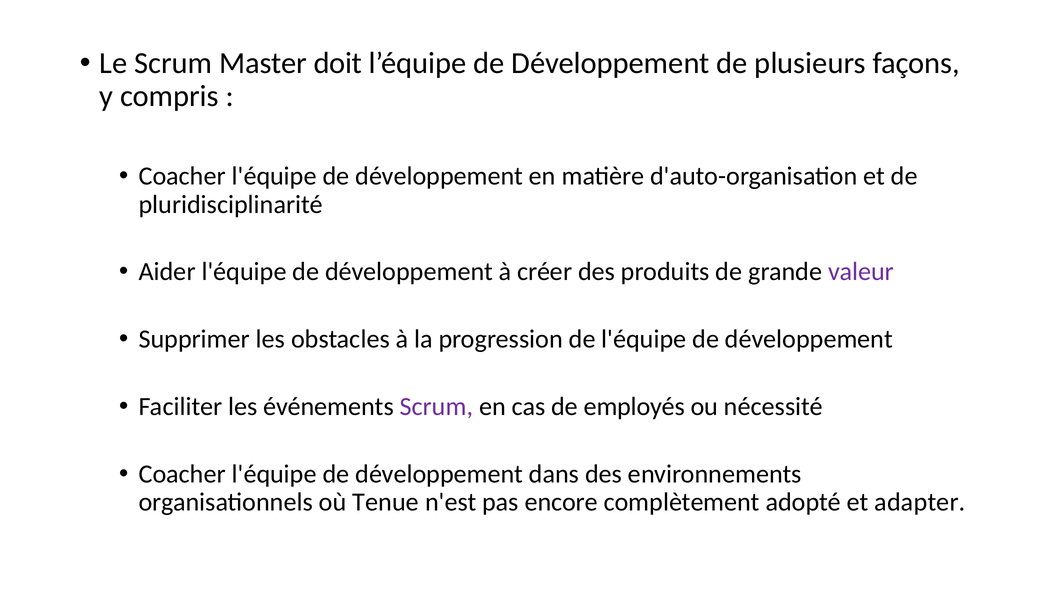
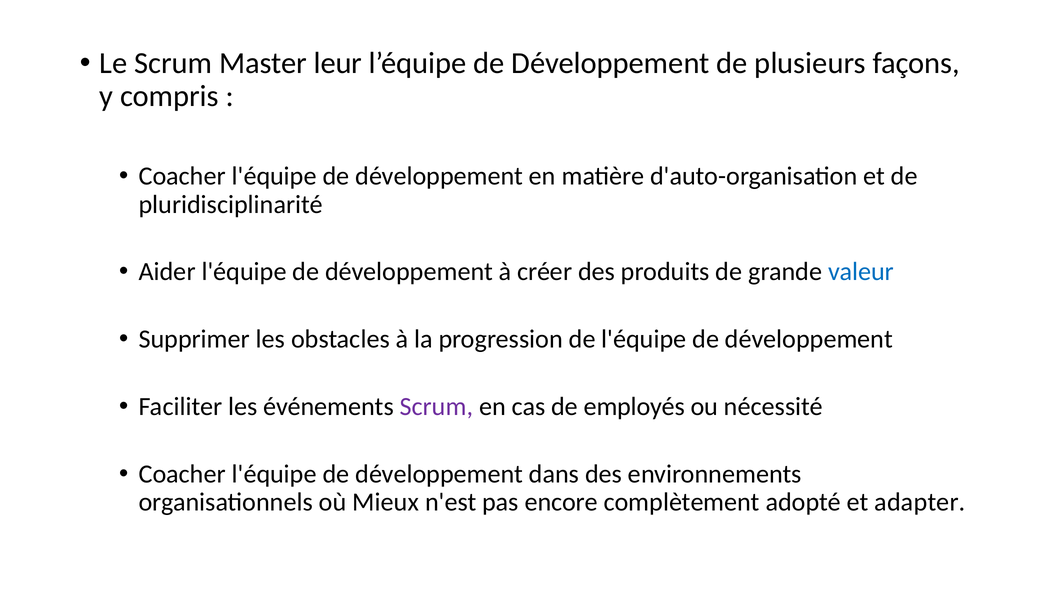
doit: doit -> leur (338, 63)
valeur colour: purple -> blue (861, 272)
Tenue: Tenue -> Mieux (386, 502)
